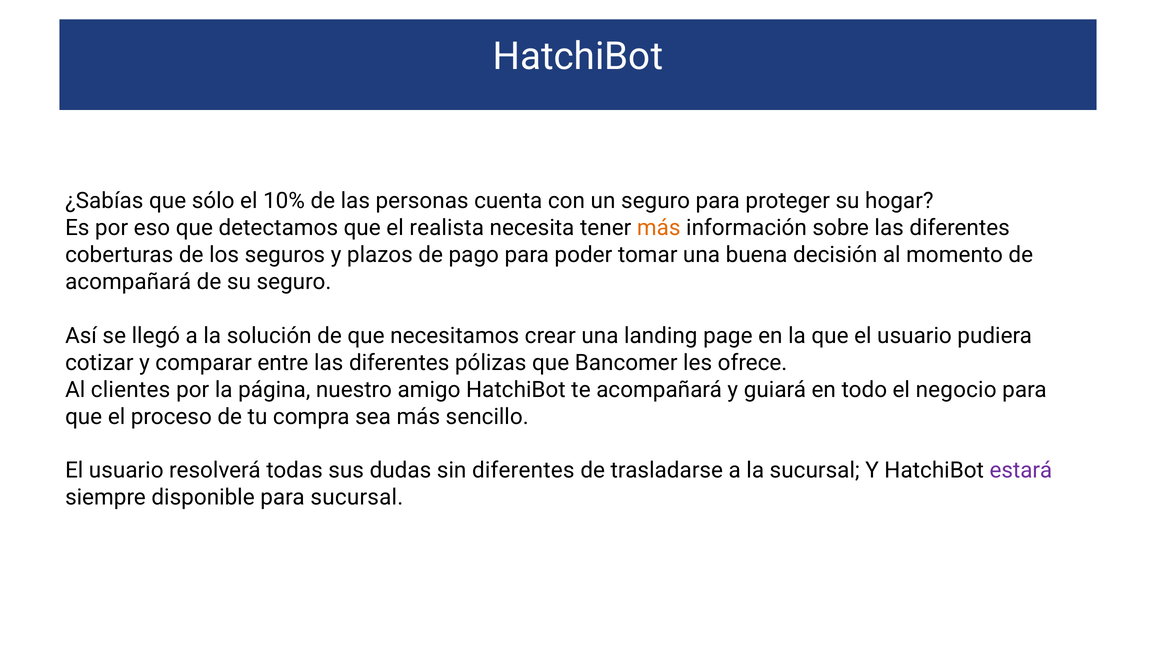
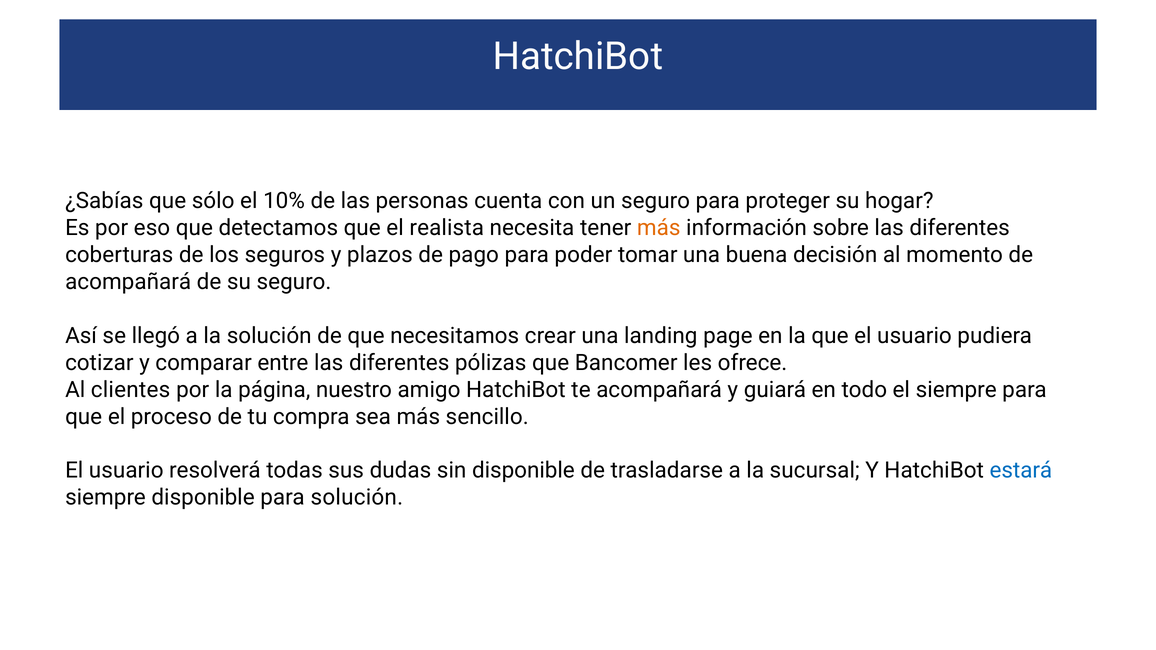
el negocio: negocio -> siempre (956, 390)
sin diferentes: diferentes -> disponible (523, 471)
estará colour: purple -> blue (1021, 471)
para sucursal: sucursal -> solución (357, 498)
